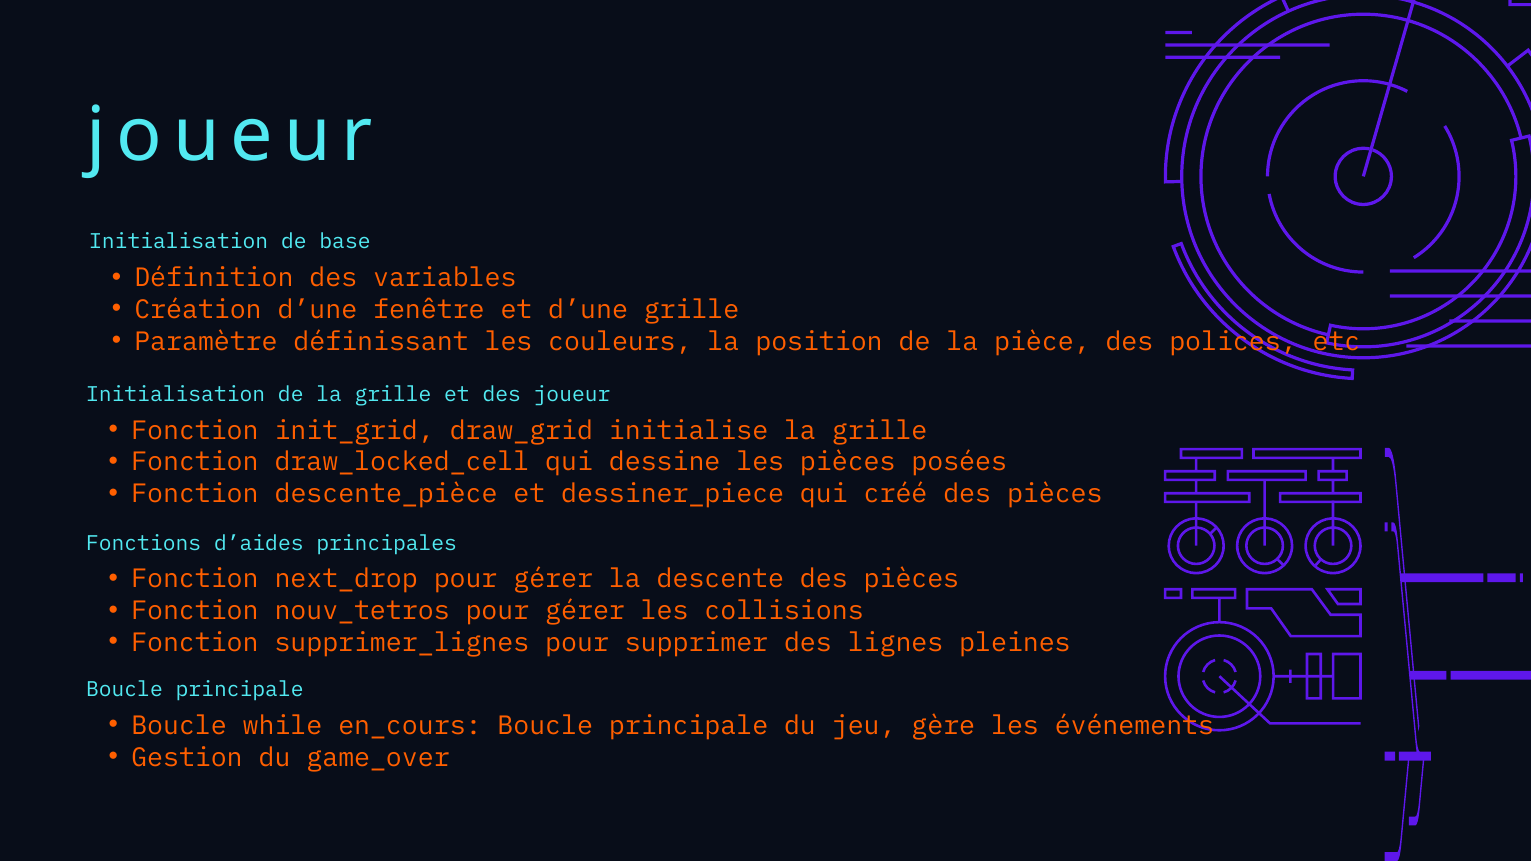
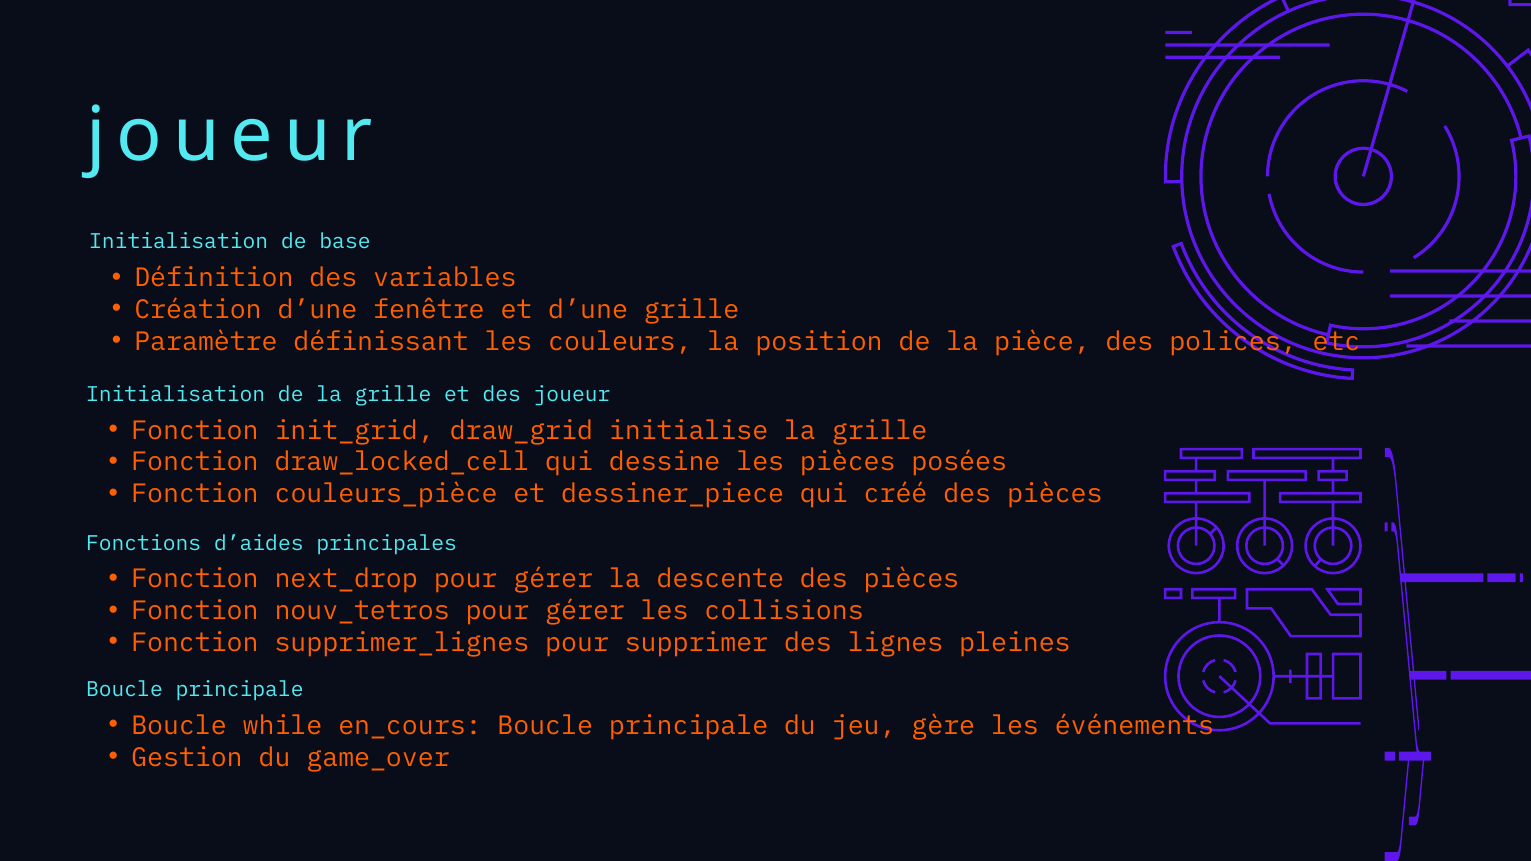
descente_pièce: descente_pièce -> couleurs_pièce (386, 494)
